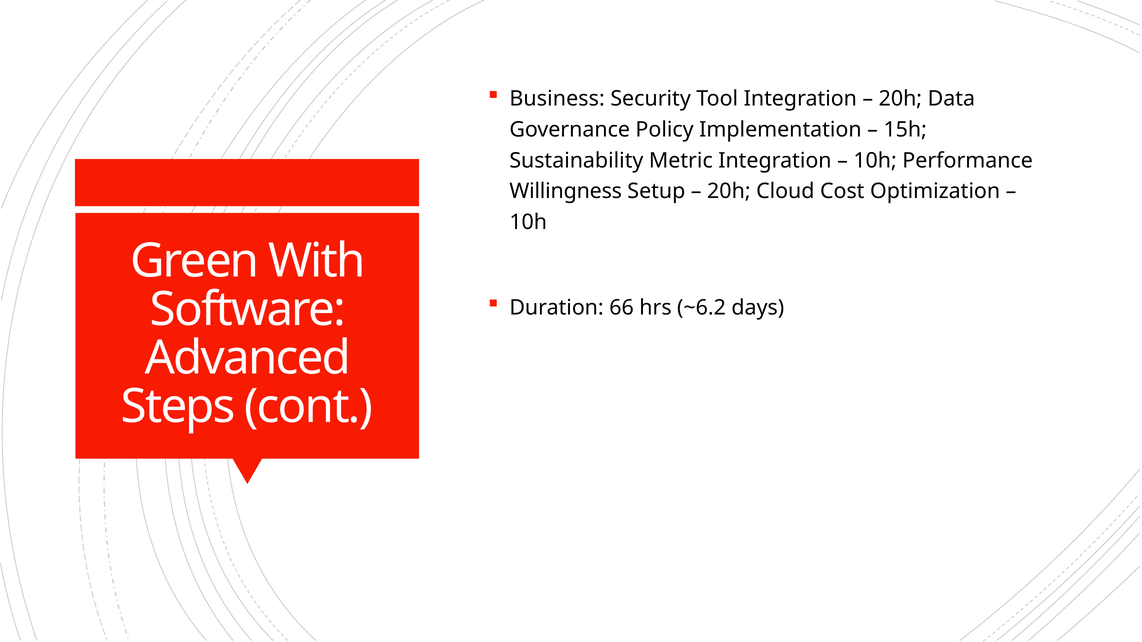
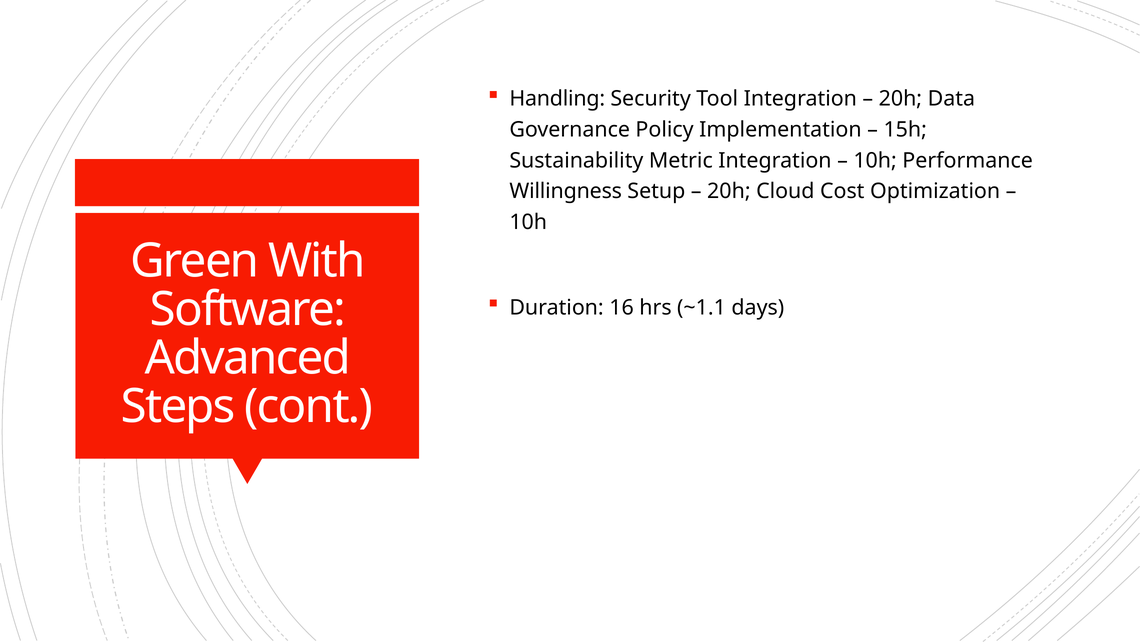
Business: Business -> Handling (557, 99)
66: 66 -> 16 (622, 308)
~6.2: ~6.2 -> ~1.1 (702, 308)
